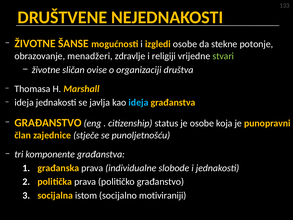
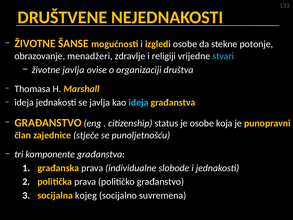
stvari colour: light green -> light blue (223, 56)
životne sličan: sličan -> javlja (73, 70)
istom: istom -> kojeg (86, 195)
motiviraniji: motiviraniji -> suvremena (163, 195)
